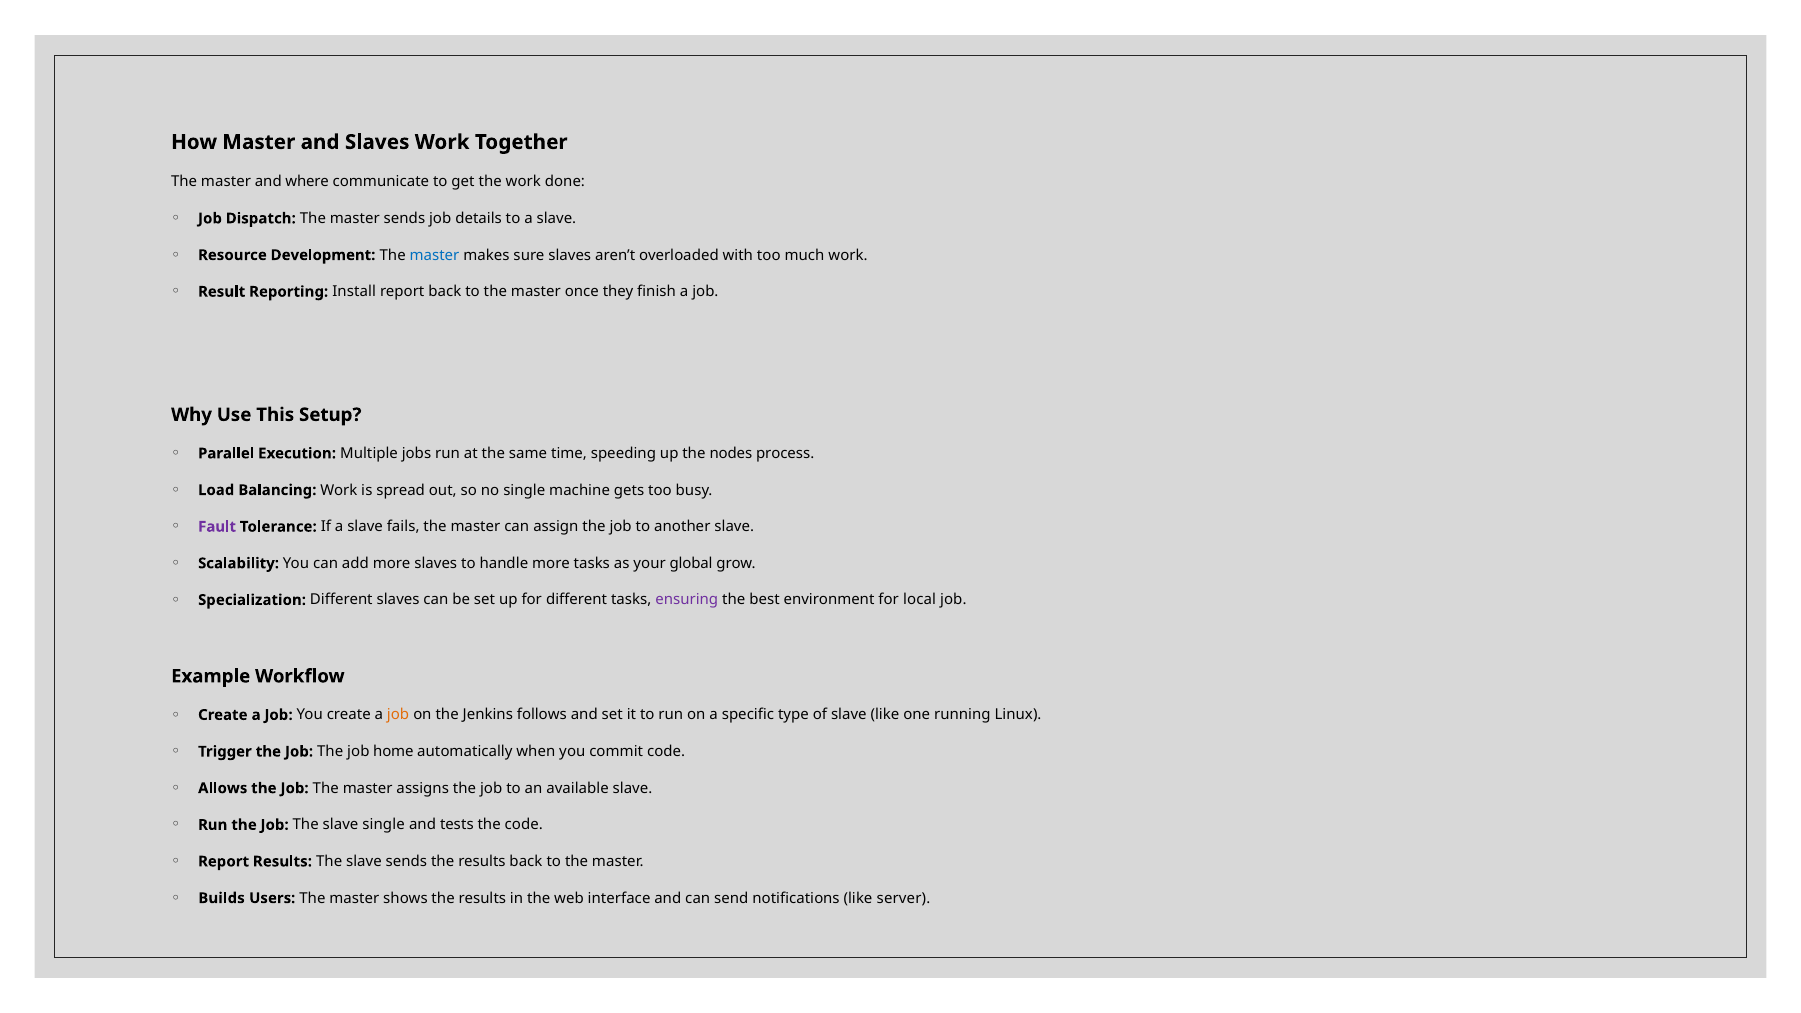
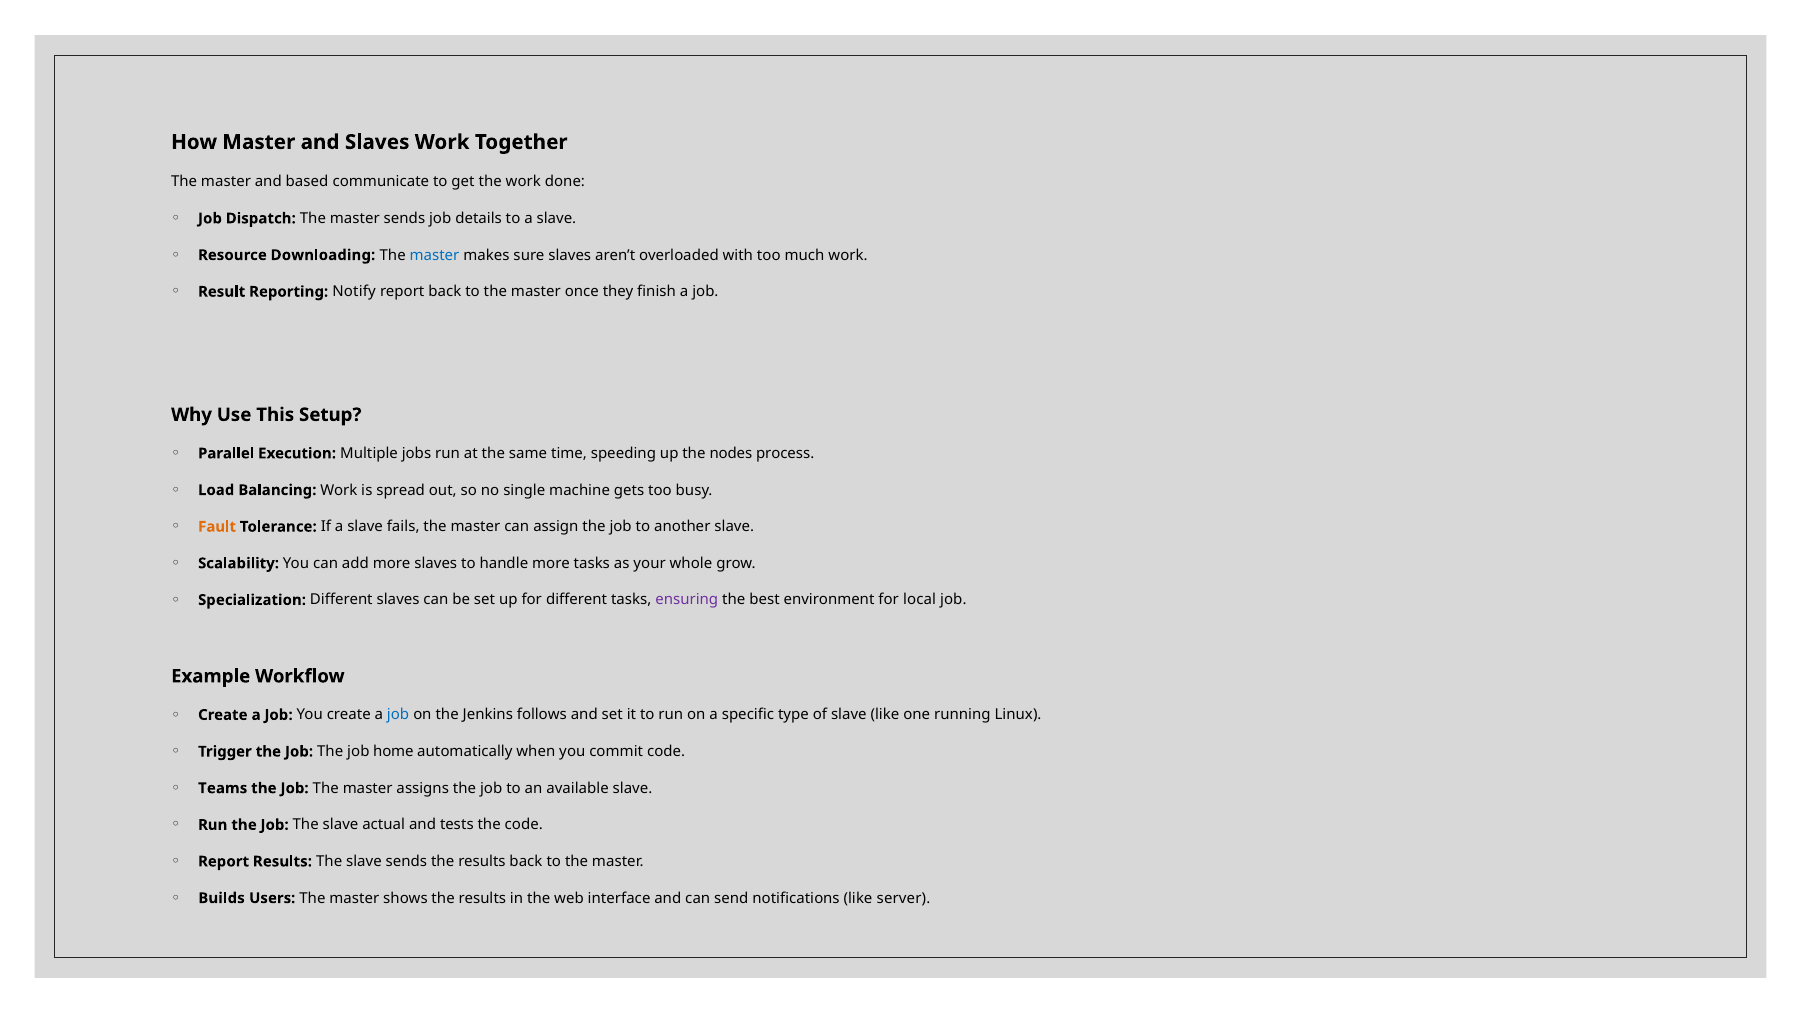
where: where -> based (307, 182)
Development: Development -> Downloading (323, 255)
Install: Install -> Notify (354, 292)
Fault colour: purple -> orange (217, 527)
global: global -> whole (691, 563)
job colour: orange -> blue (398, 715)
Allows: Allows -> Teams (223, 788)
slave single: single -> actual (384, 825)
